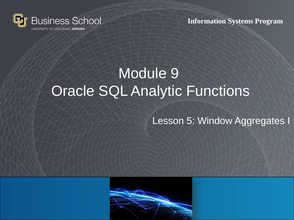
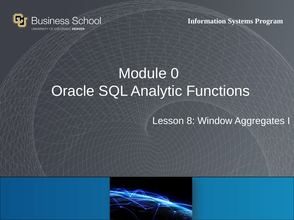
9: 9 -> 0 (175, 74)
5: 5 -> 8 (191, 121)
